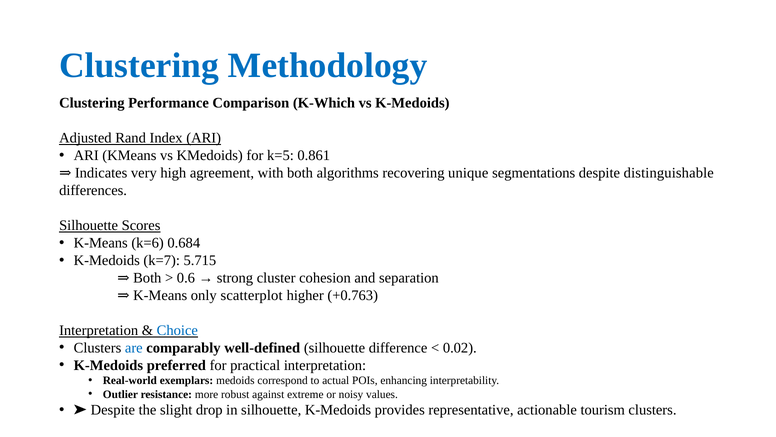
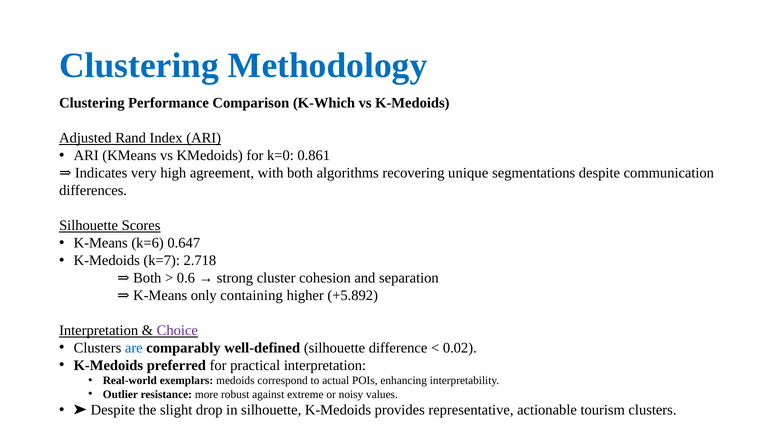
k=5: k=5 -> k=0 (280, 155)
distinguishable: distinguishable -> communication (669, 173)
0.684: 0.684 -> 0.647 (184, 243)
5.715: 5.715 -> 2.718 (200, 260)
scatterplot: scatterplot -> containing (252, 295)
+0.763: +0.763 -> +5.892 (353, 295)
Choice colour: blue -> purple (177, 330)
